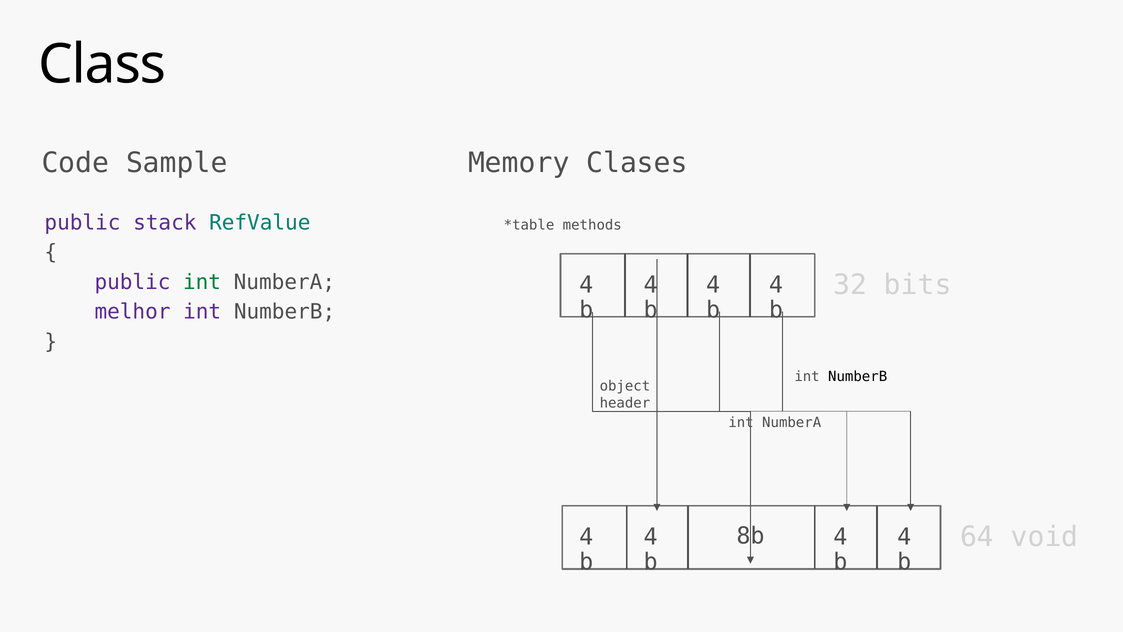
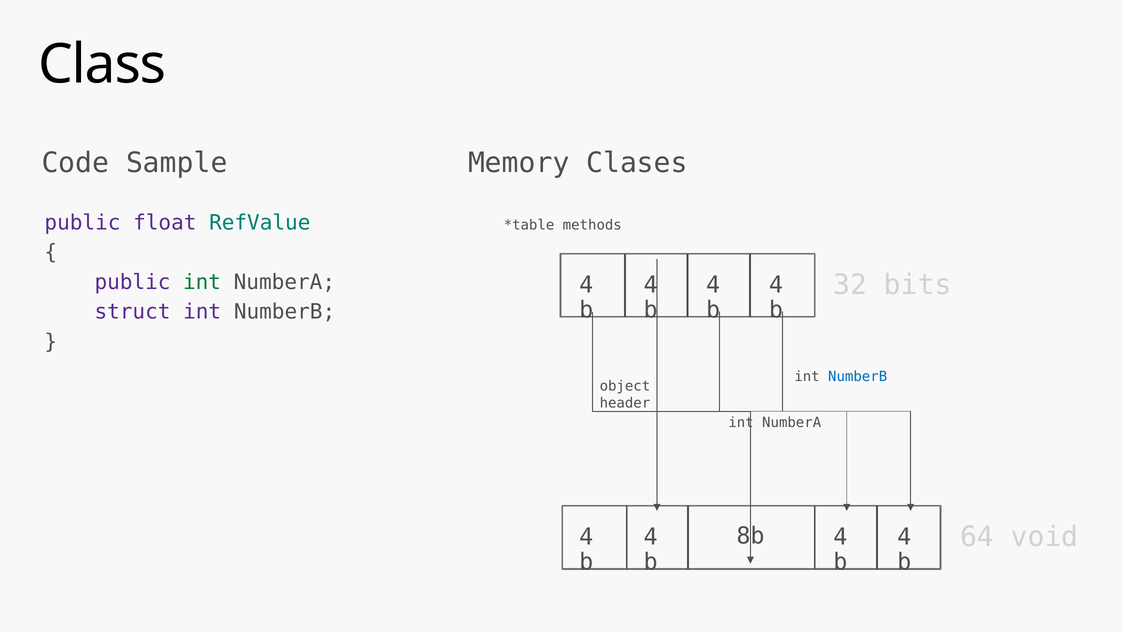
stack: stack -> float (165, 222)
melhor: melhor -> struct (132, 312)
NumberB colour: black -> blue (858, 377)
